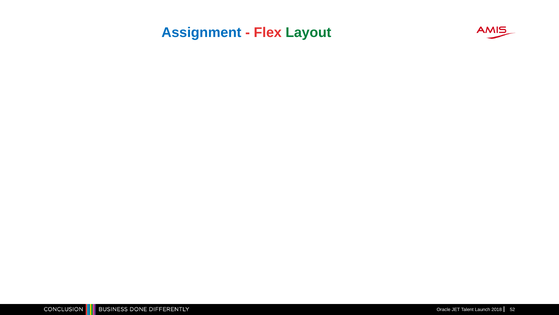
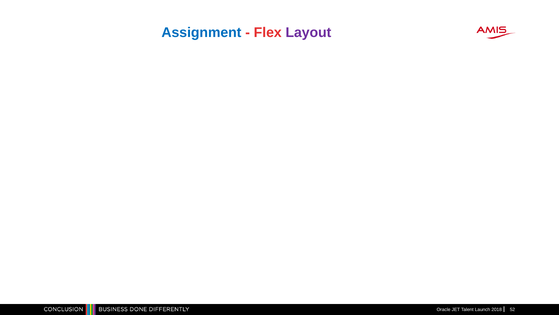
Layout colour: green -> purple (308, 33)
